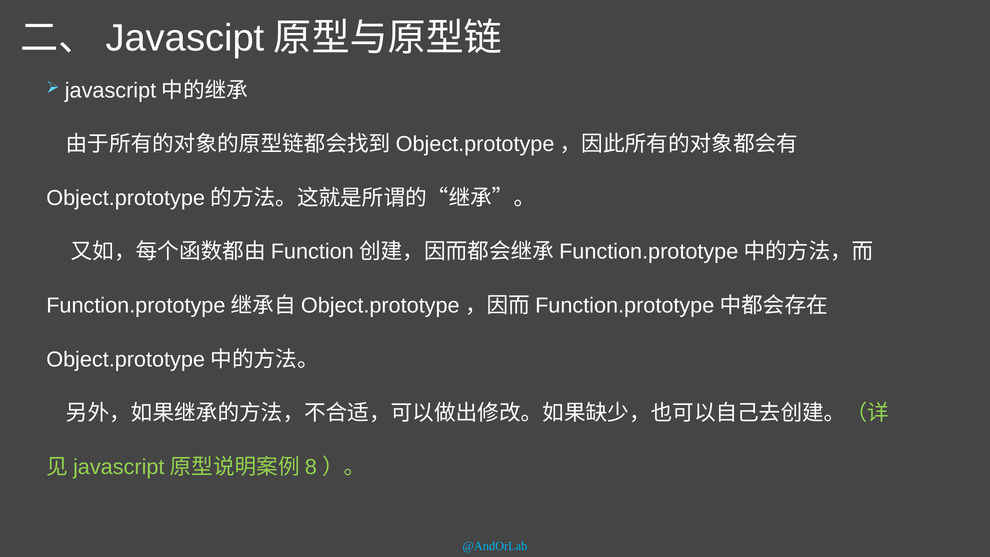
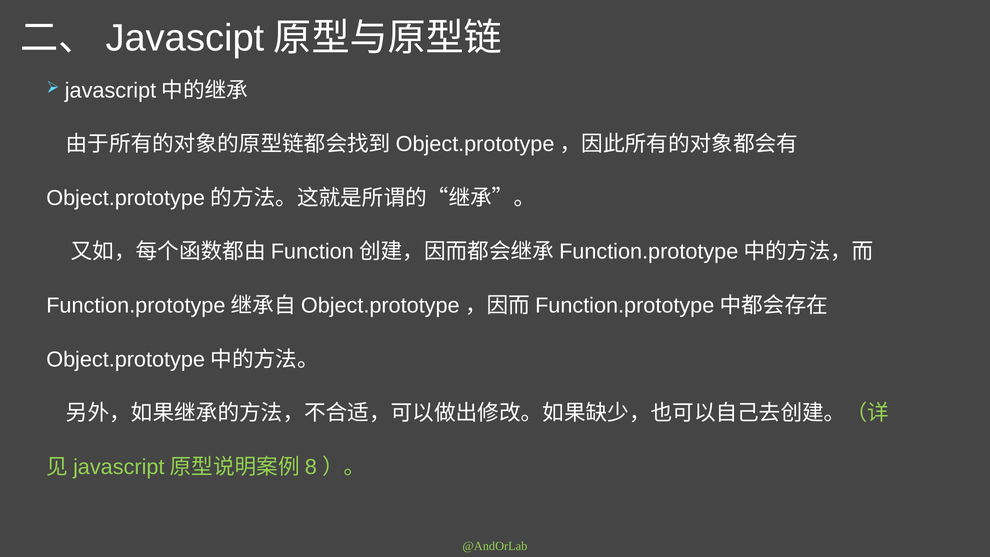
@AndOrLab colour: light blue -> light green (495, 546)
